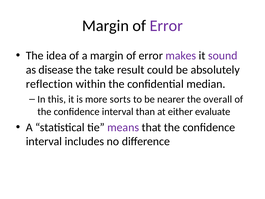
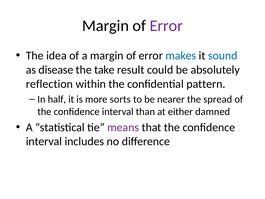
makes colour: purple -> blue (181, 56)
sound colour: purple -> blue (223, 56)
median: median -> pattern (206, 84)
this: this -> half (57, 99)
overall: overall -> spread (218, 99)
evaluate: evaluate -> damned (213, 111)
